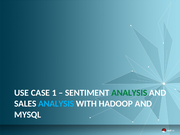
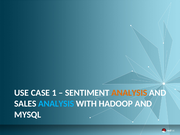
ANALYSIS colour: green -> orange (129, 93)
